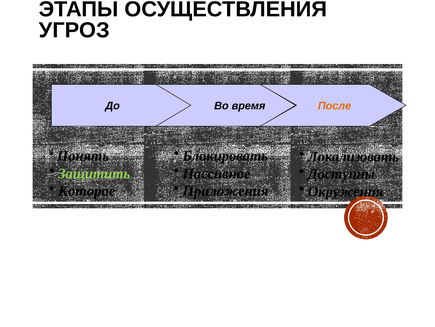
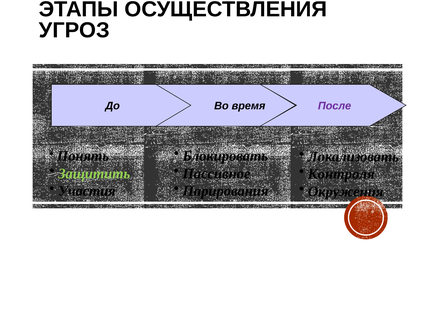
После colour: orange -> purple (335, 106)
Доступны: Доступны -> Контроля (341, 174)
Которое: Которое -> Участия (87, 191)
Приложения: Приложения -> Парирования (226, 191)
